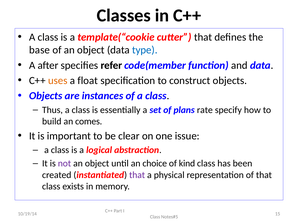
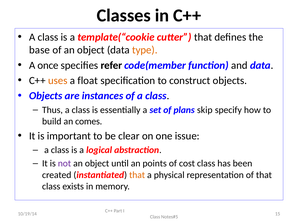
type colour: blue -> orange (145, 50)
after: after -> once (48, 65)
rate: rate -> skip (205, 110)
choice: choice -> points (155, 163)
kind: kind -> cost (187, 163)
that colour: purple -> orange (137, 174)
